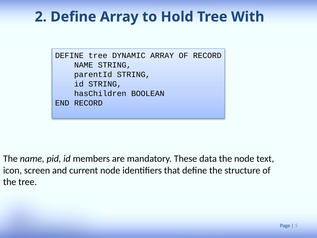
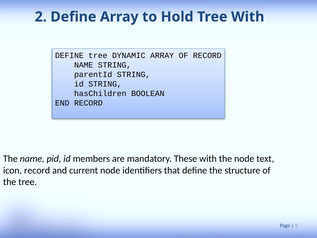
These data: data -> with (208, 159)
icon screen: screen -> record (37, 170)
